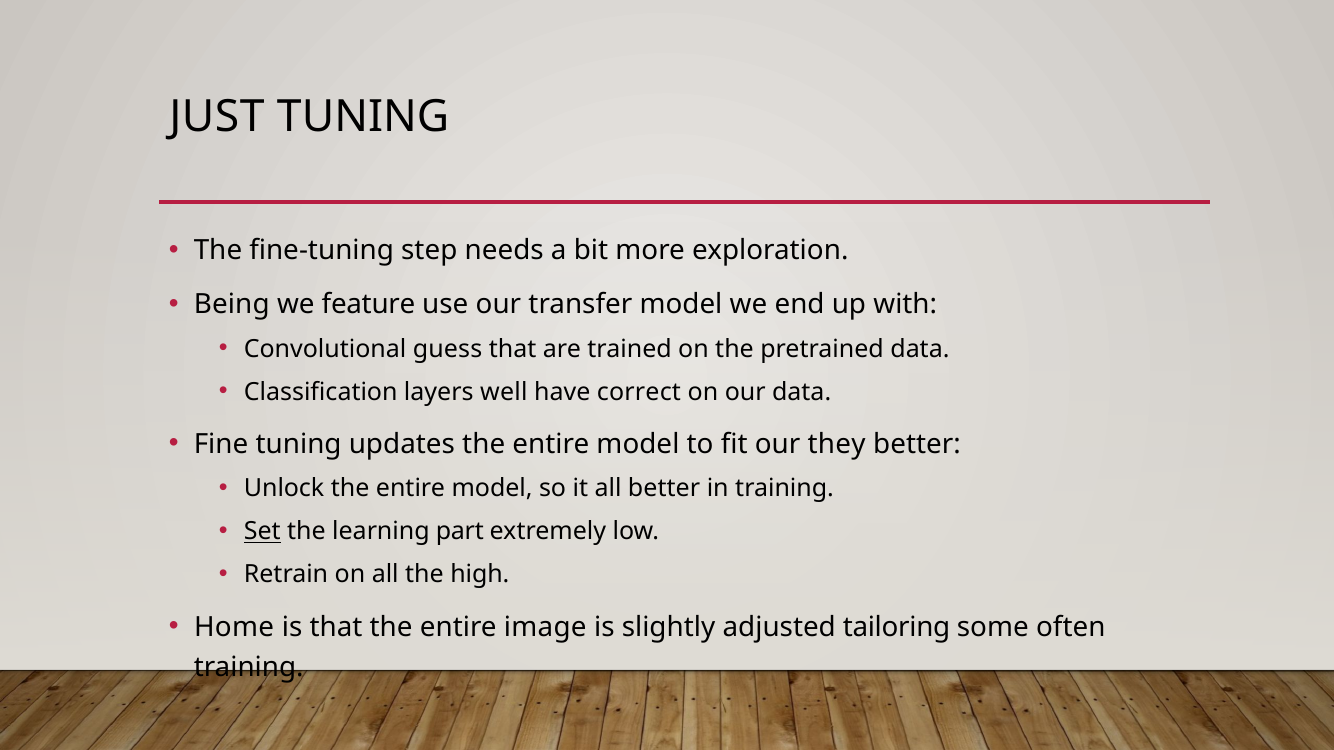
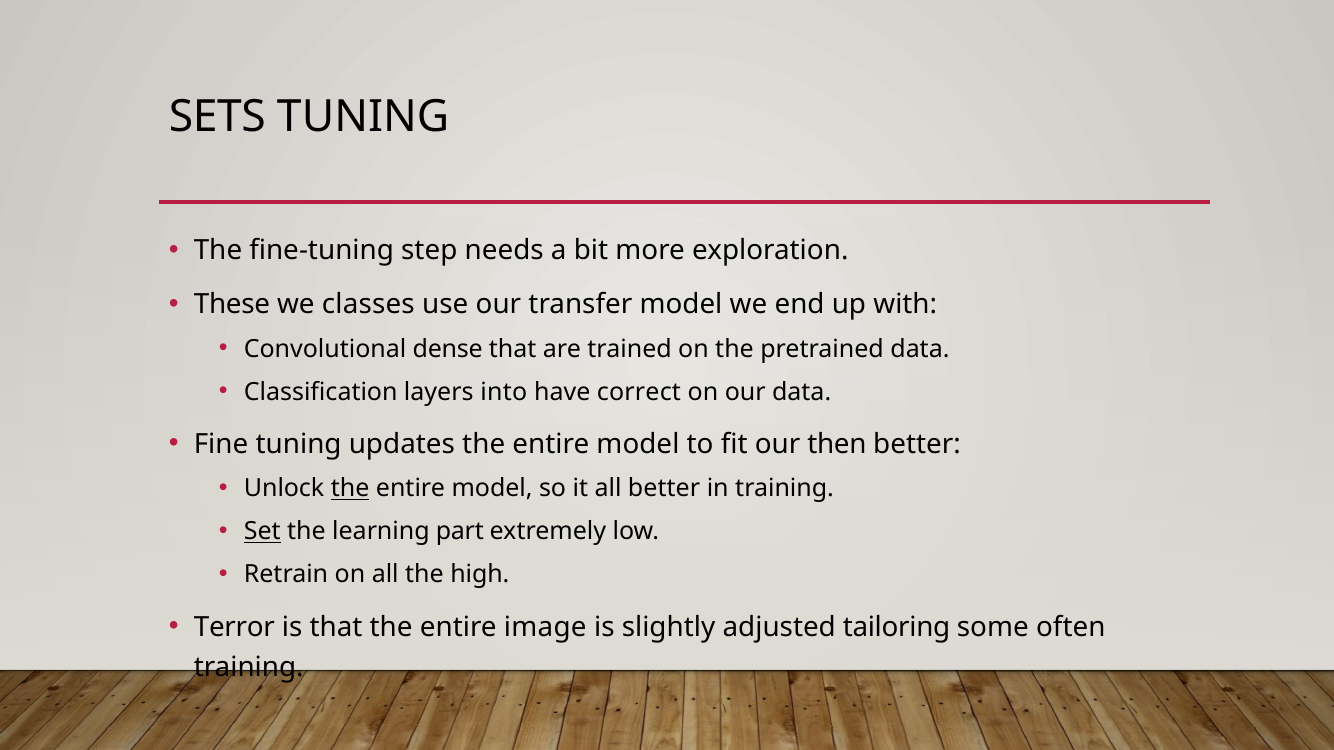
JUST: JUST -> SETS (217, 117)
Being: Being -> These (232, 305)
feature: feature -> classes (368, 305)
guess: guess -> dense (448, 349)
well: well -> into (504, 392)
they: they -> then (837, 445)
the underline: none -> present (350, 489)
Home: Home -> Terror (234, 627)
